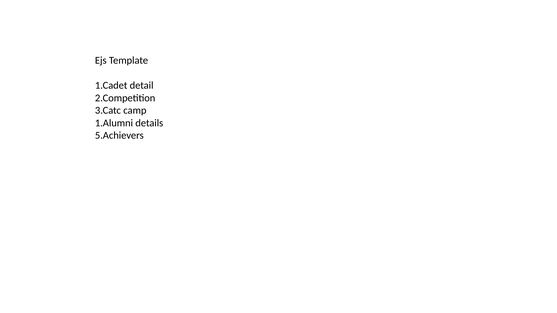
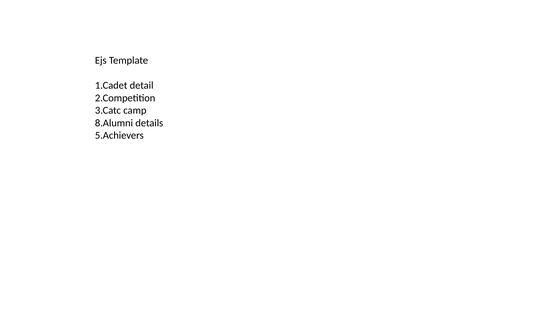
1.Alumni: 1.Alumni -> 8.Alumni (114, 123)
